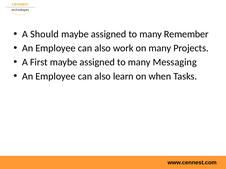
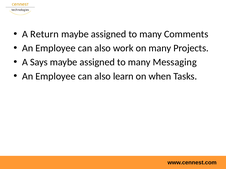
Should: Should -> Return (44, 34)
Remember: Remember -> Comments (186, 34)
First: First -> Says (39, 62)
